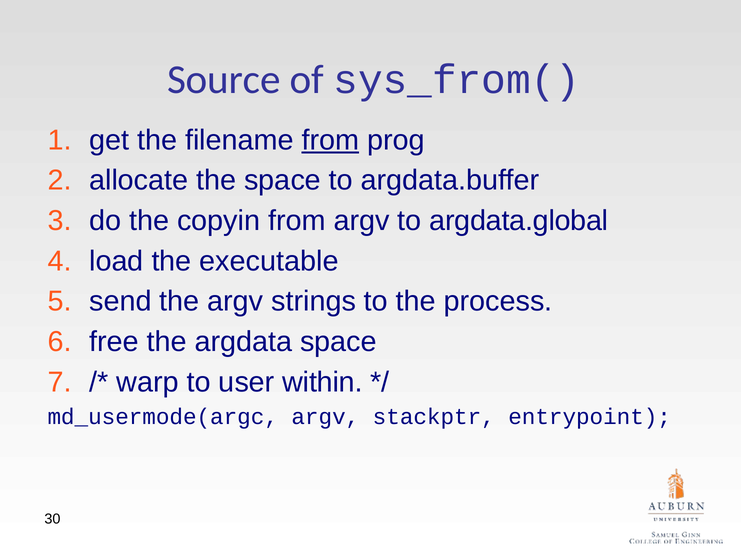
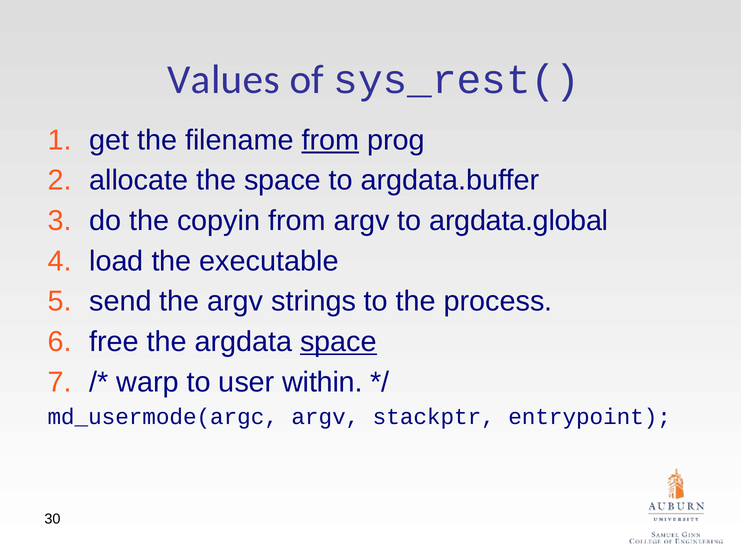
Source: Source -> Values (224, 80)
sys_from(: sys_from( -> sys_rest( (457, 80)
space underline: none -> present (338, 342)
